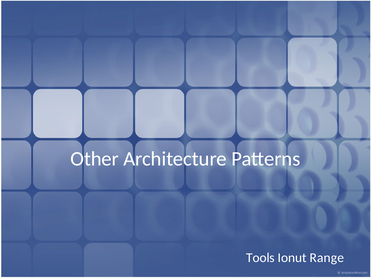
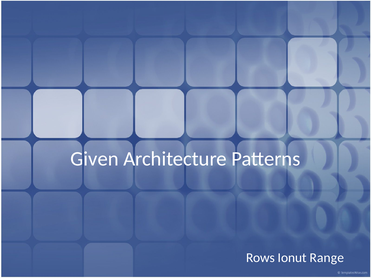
Other: Other -> Given (95, 159)
Tools: Tools -> Rows (260, 258)
